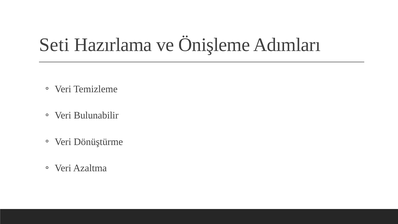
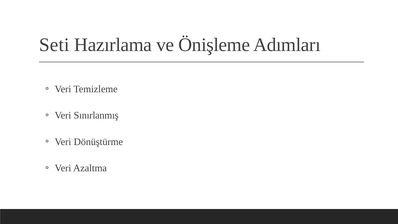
Bulunabilir: Bulunabilir -> Sınırlanmış (96, 115)
